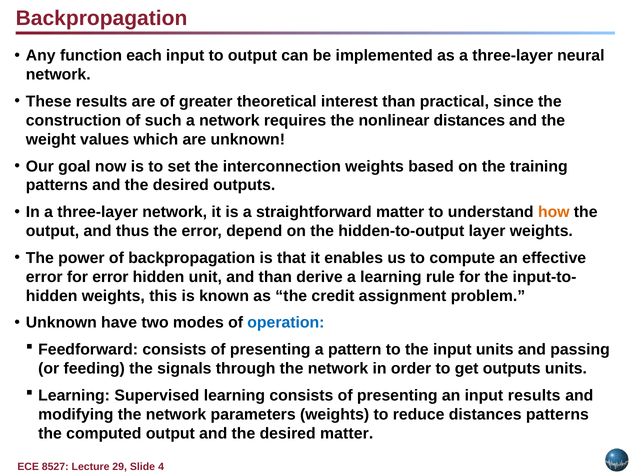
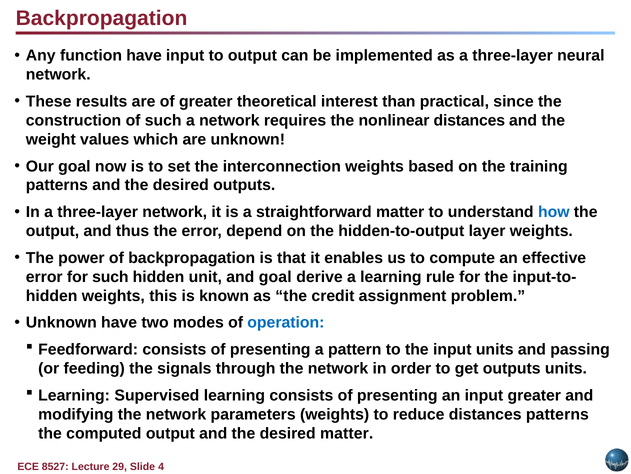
function each: each -> have (144, 56)
how colour: orange -> blue (554, 212)
for error: error -> such (110, 277)
and than: than -> goal (275, 277)
input results: results -> greater (534, 395)
